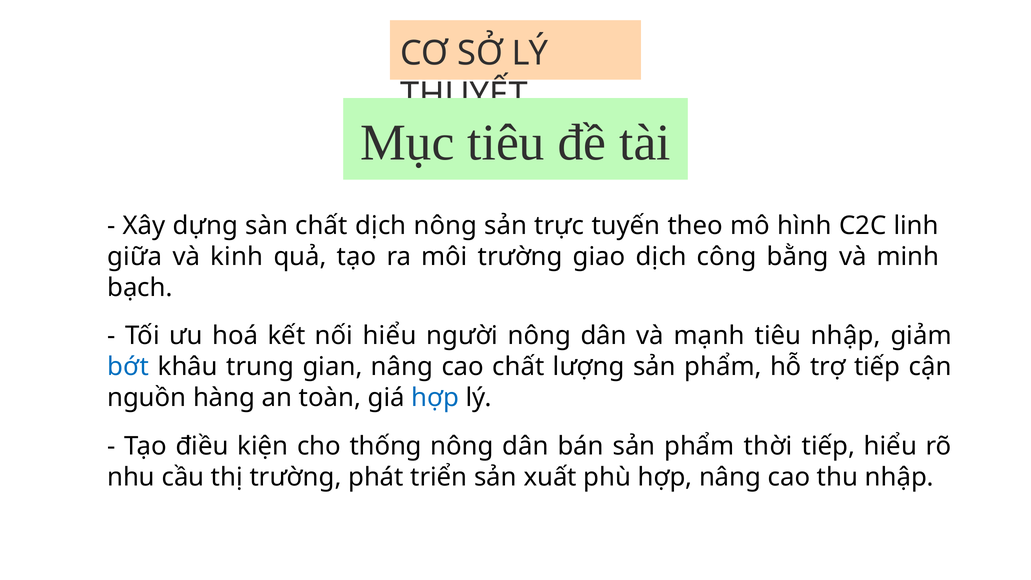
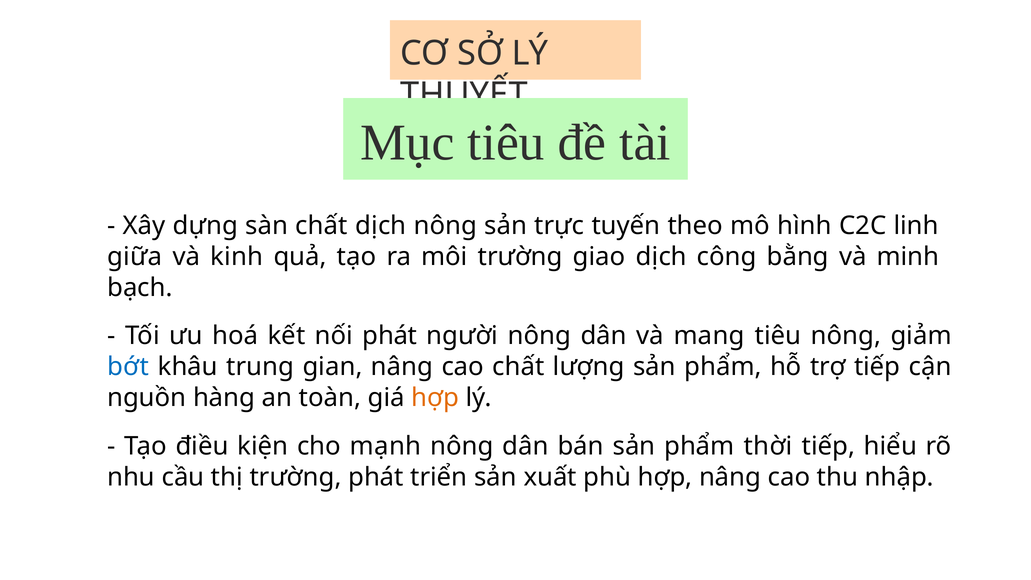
nối hiểu: hiểu -> phát (390, 336)
mạnh: mạnh -> mang (709, 336)
tiêu nhập: nhập -> nông (846, 336)
hợp colour: blue -> orange (435, 398)
thống: thống -> mạnh (386, 446)
